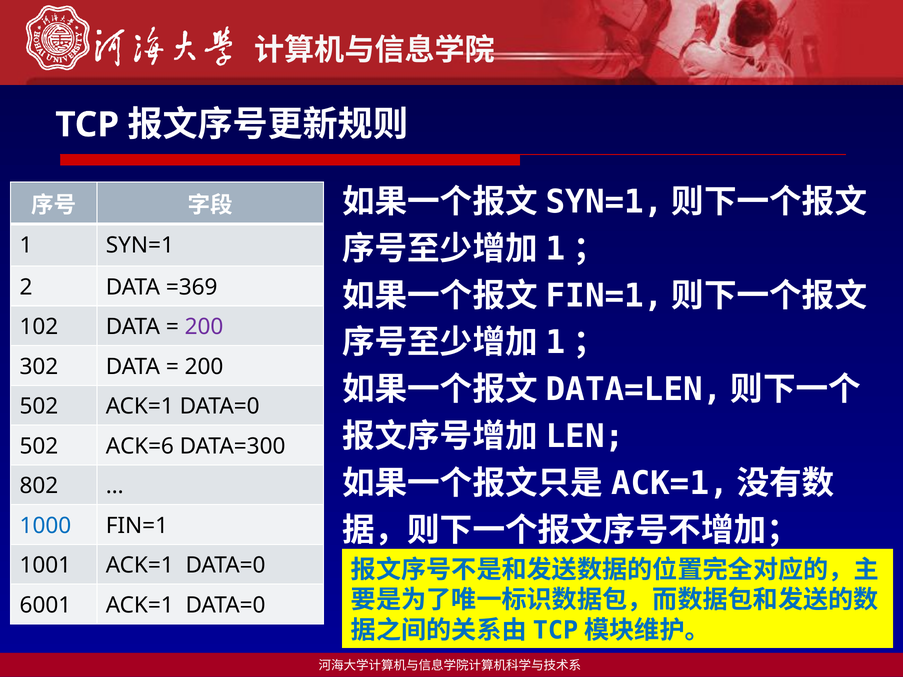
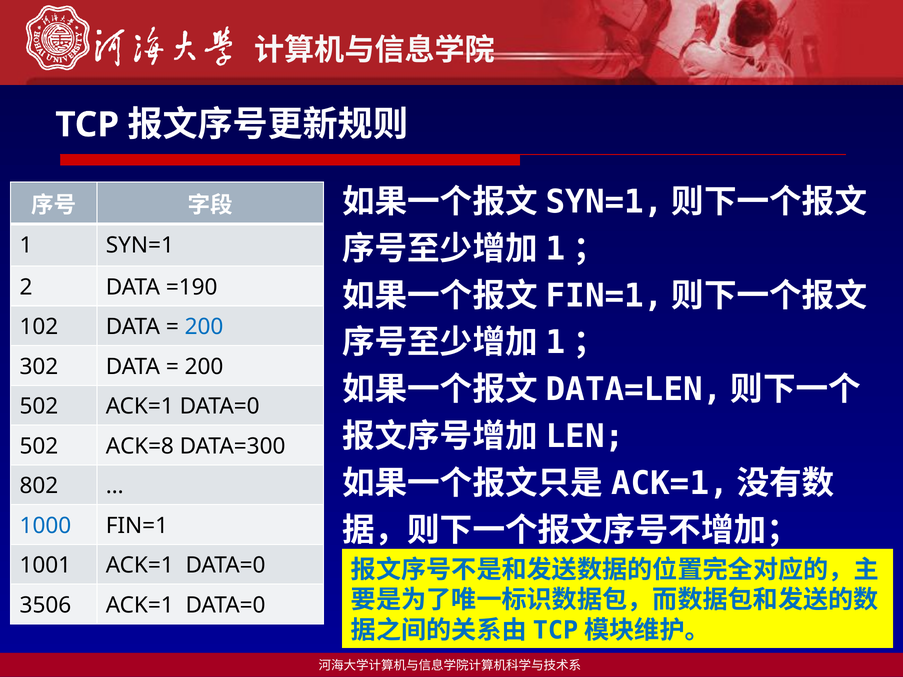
=369: =369 -> =190 (192, 287)
200 colour: purple -> blue (204, 327)
ACK=6: ACK=6 -> ACK=8 (140, 446)
6001: 6001 -> 3506 (45, 605)
